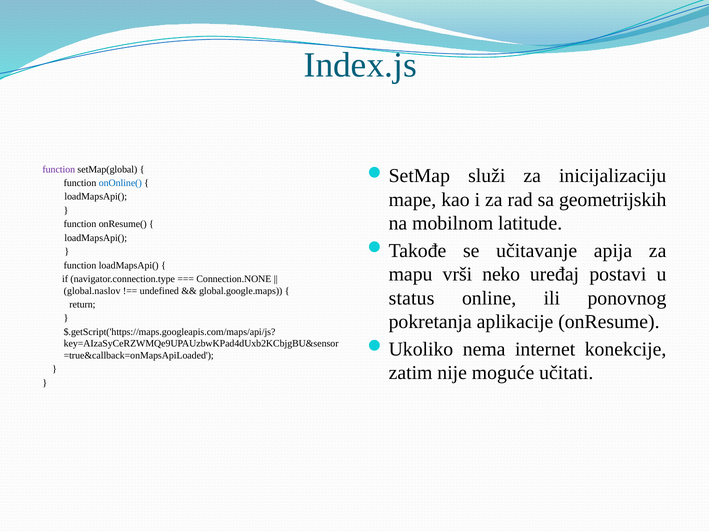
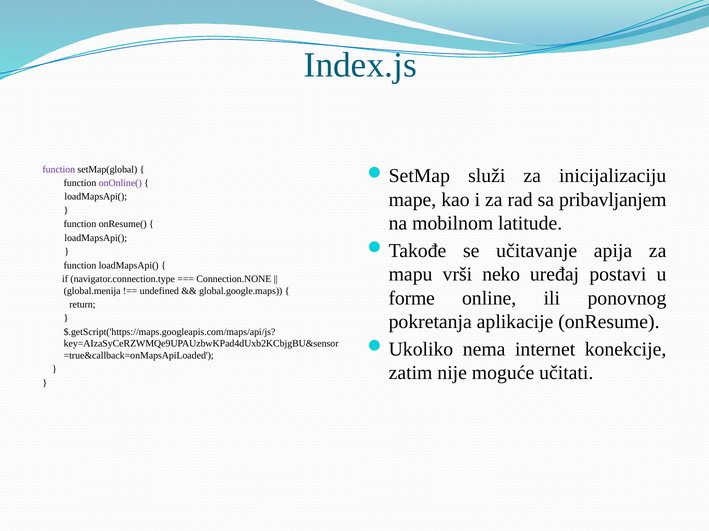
onOnline( colour: blue -> purple (120, 183)
geometrijskih: geometrijskih -> pribavljanjem (613, 200)
global.naslov: global.naslov -> global.menija (92, 291)
status: status -> forme (412, 299)
